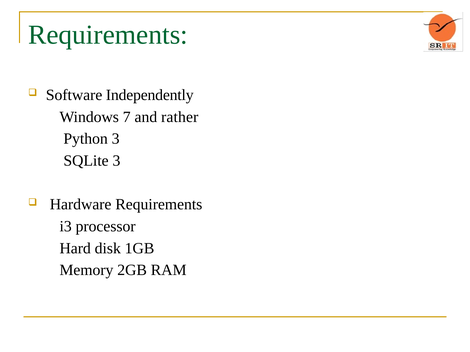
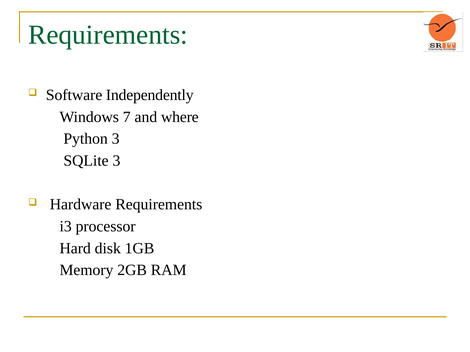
rather: rather -> where (180, 117)
